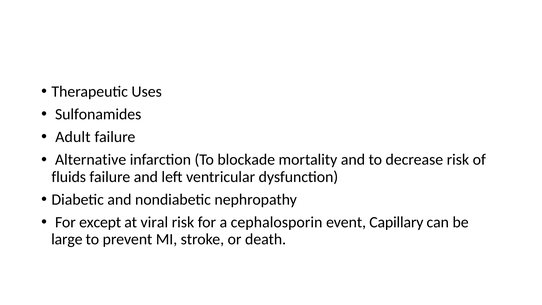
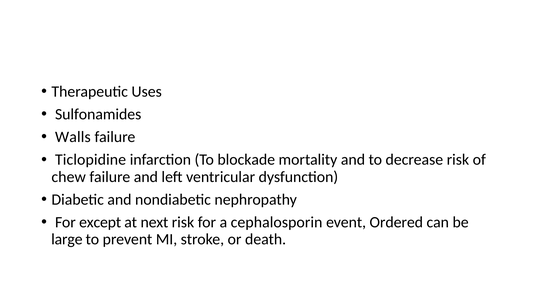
Adult: Adult -> Walls (73, 137)
Alternative: Alternative -> Ticlopidine (91, 160)
fluids: fluids -> chew (69, 177)
viral: viral -> next (154, 222)
Capillary: Capillary -> Ordered (396, 222)
